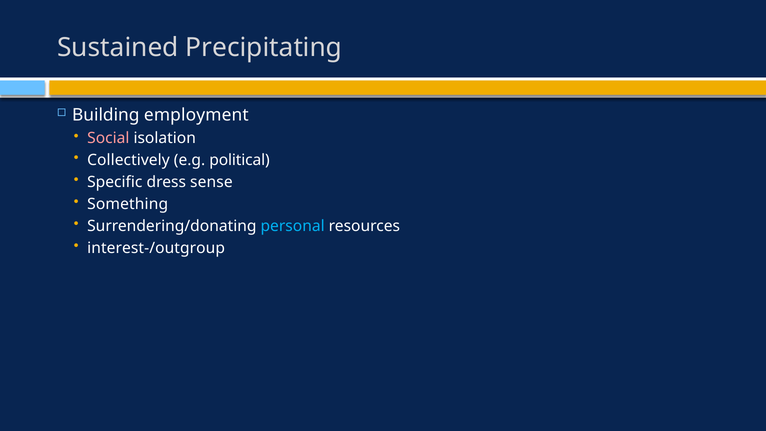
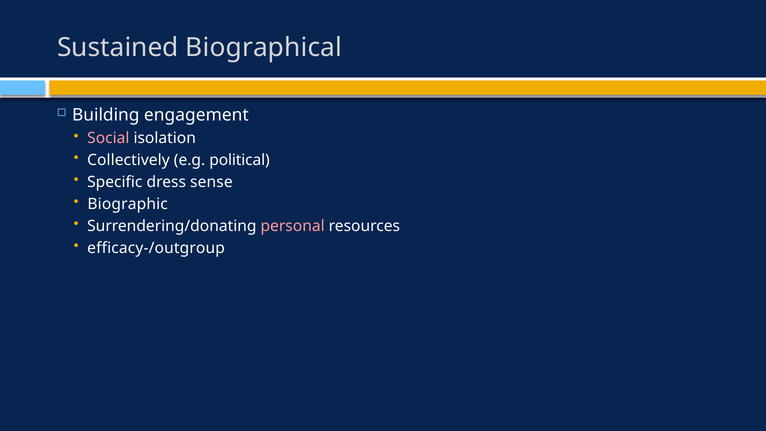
Precipitating: Precipitating -> Biographical (264, 47)
employment: employment -> engagement (196, 115)
Something: Something -> Biographic (128, 204)
personal colour: light blue -> pink (293, 226)
interest-/outgroup: interest-/outgroup -> efficacy-/outgroup (156, 248)
